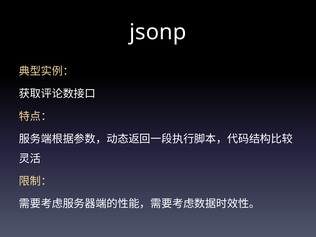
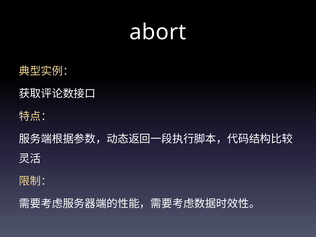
jsonp: jsonp -> abort (158, 32)
